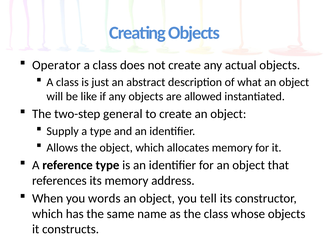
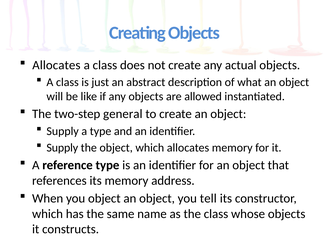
Operator: Operator -> Allocates (56, 65)
Allows: Allows -> Supply (62, 148)
you words: words -> object (104, 198)
